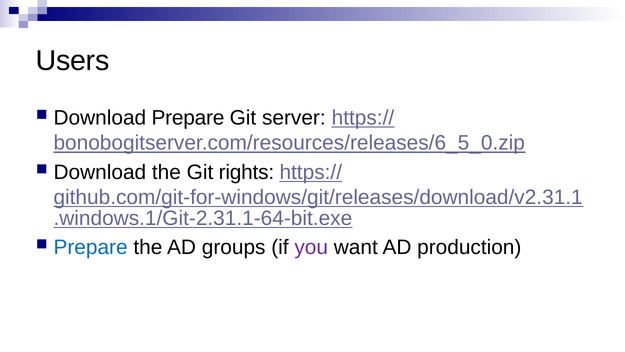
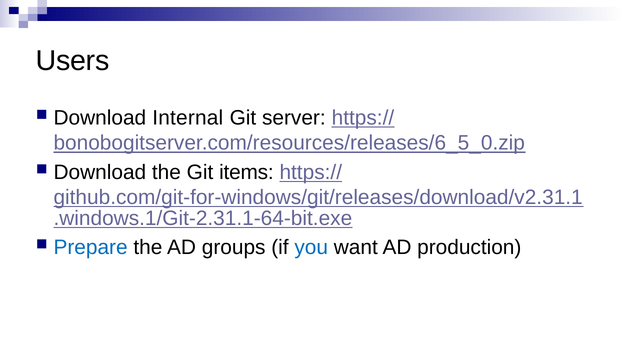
Download Prepare: Prepare -> Internal (188, 118)
rights: rights -> items (246, 172)
you colour: purple -> blue (311, 247)
